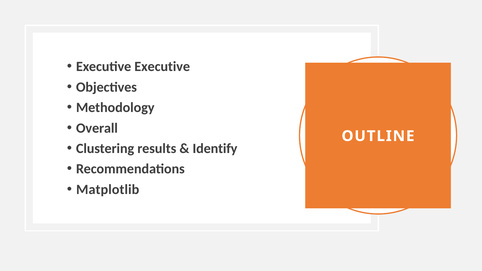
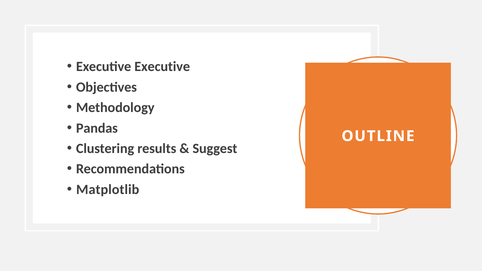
Overall: Overall -> Pandas (97, 128)
Identify: Identify -> Suggest (215, 149)
